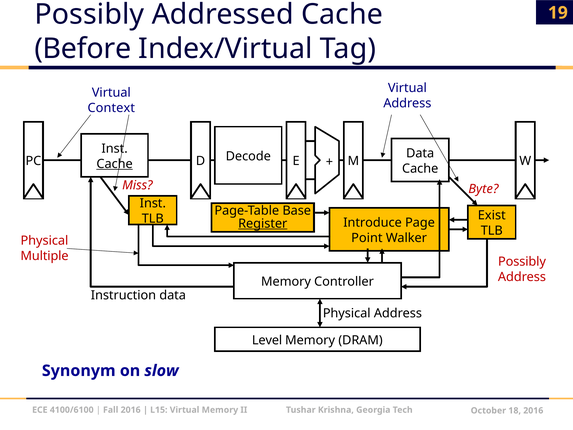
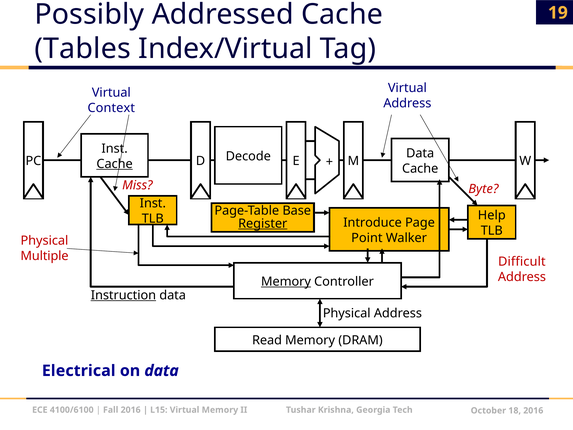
Before: Before -> Tables (83, 49)
Exist: Exist -> Help (492, 215)
Possibly: Possibly -> Difficult (522, 262)
Memory underline: none -> present (286, 281)
Instruction underline: none -> present (123, 295)
Level: Level -> Read (267, 340)
Synonym: Synonym -> Electrical (79, 371)
on slow: slow -> data (162, 371)
